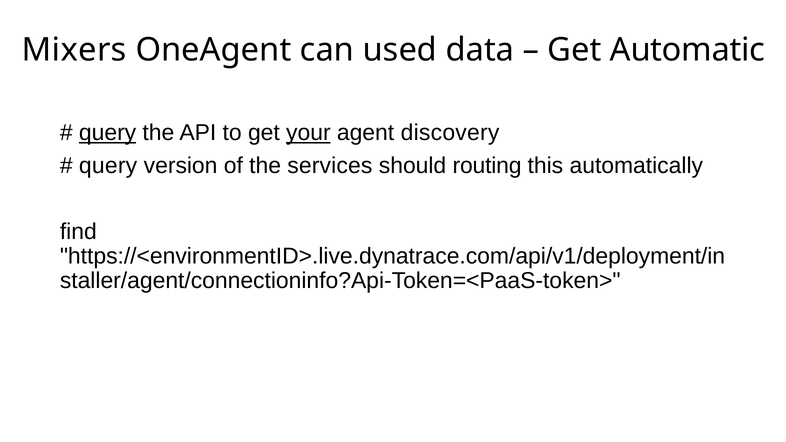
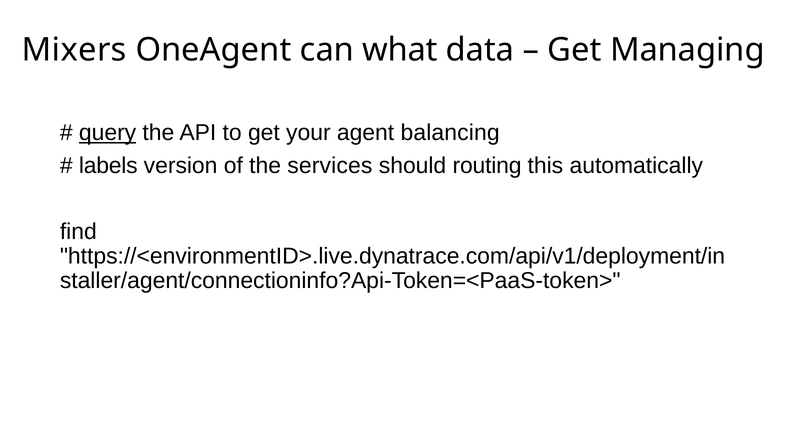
used: used -> what (400, 50)
Automatic: Automatic -> Managing (687, 50)
your underline: present -> none (308, 133)
discovery: discovery -> balancing (450, 133)
query: query -> labels (108, 166)
